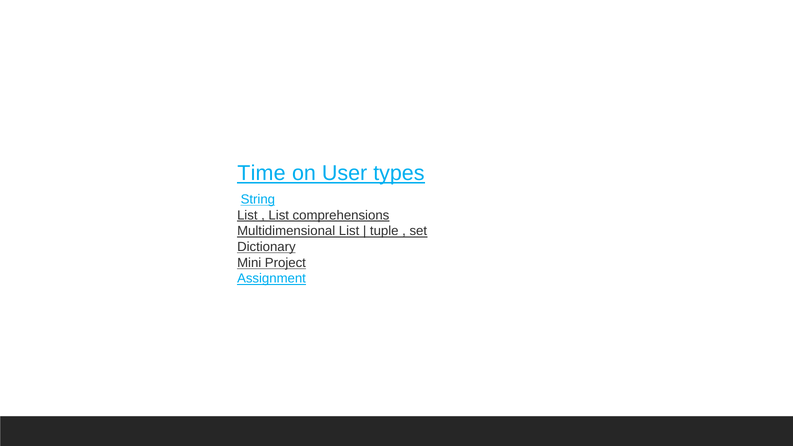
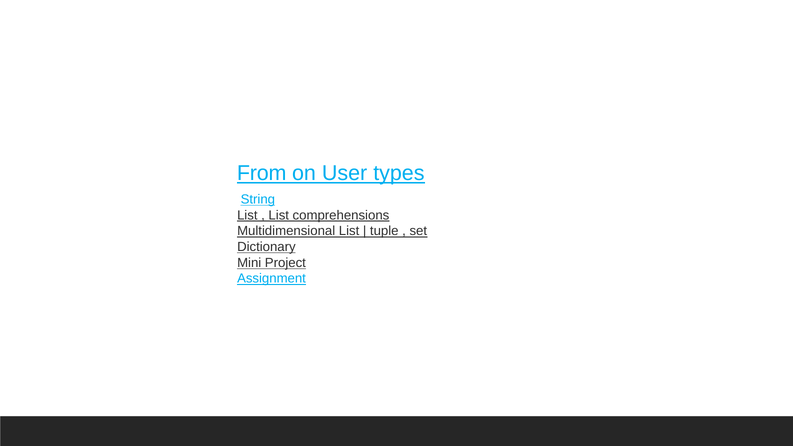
Time: Time -> From (262, 173)
